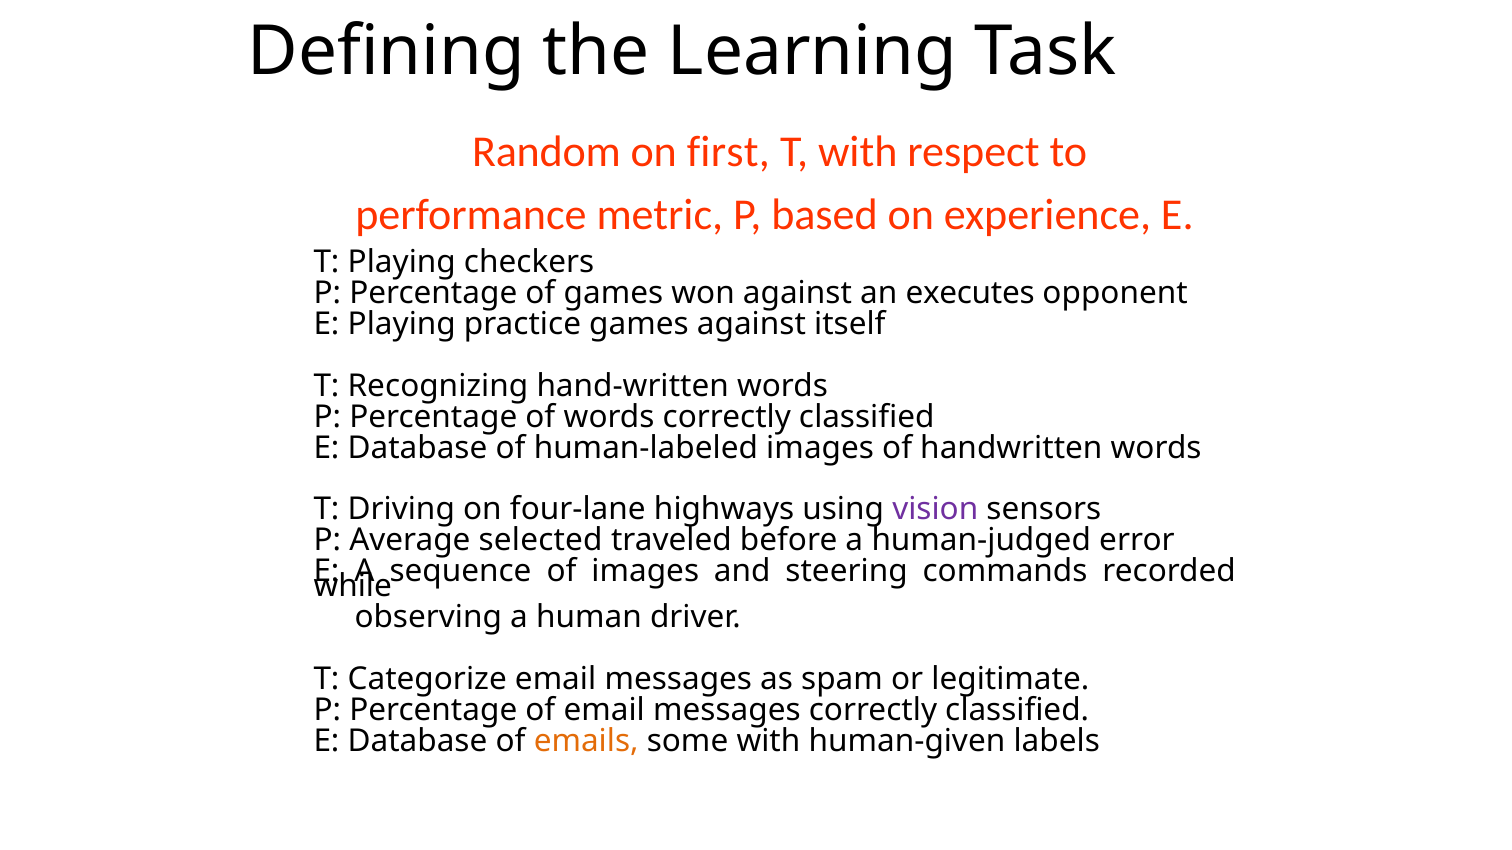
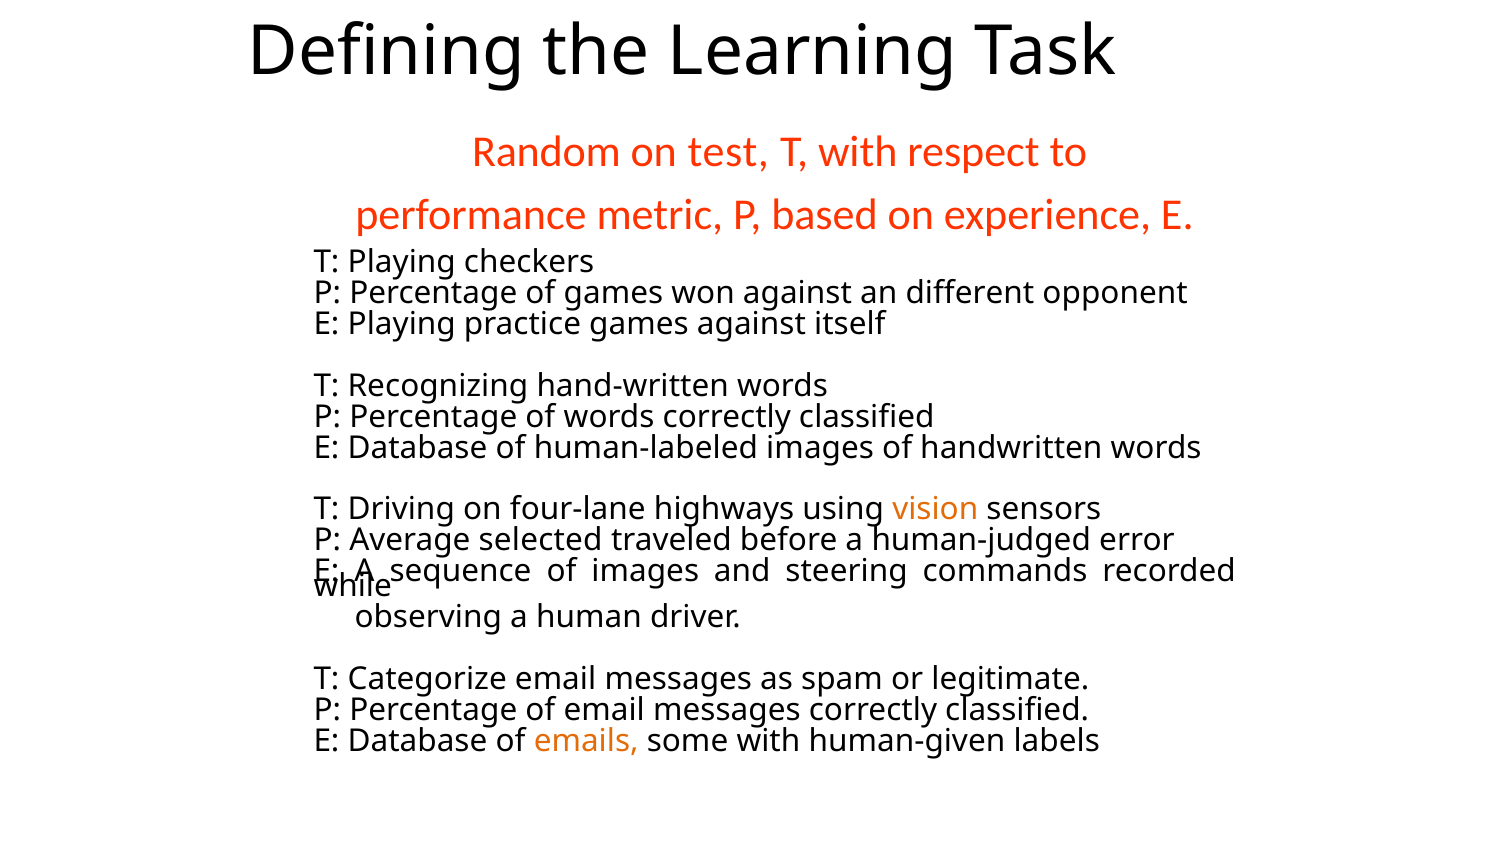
first: first -> test (728, 152)
executes: executes -> different (970, 294)
vision colour: purple -> orange (935, 510)
